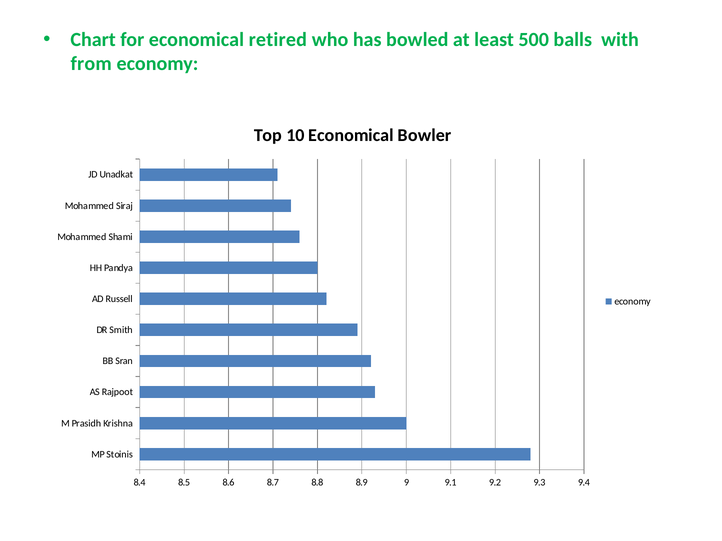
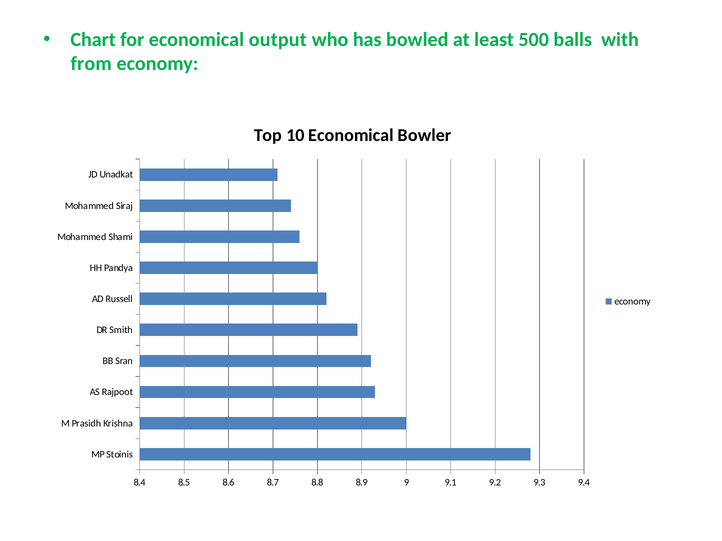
retired: retired -> output (278, 40)
